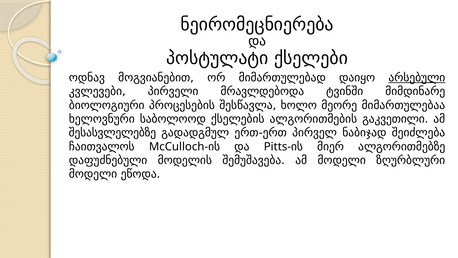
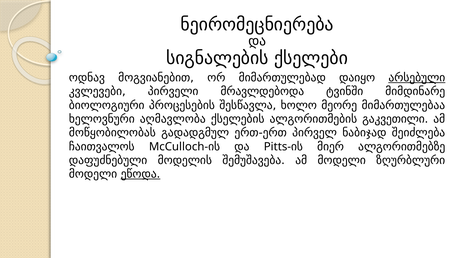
პოსტულატი: პოსტულატი -> სიგნალების (217, 58)
საბოლოოდ: საბოლოოდ -> აღმავლობა (173, 119)
შესასვლელებზე: შესასვლელებზე -> მოწყობილობას (112, 133)
ეწოდა underline: none -> present (141, 174)
